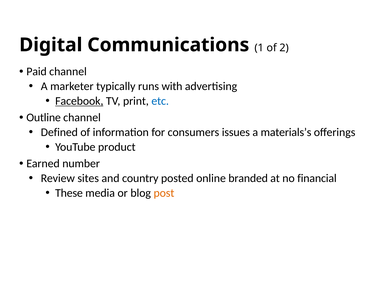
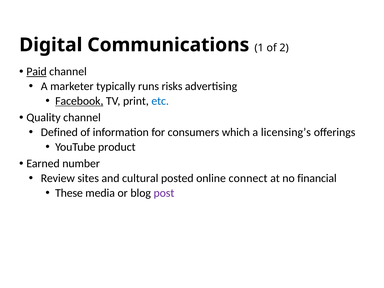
Paid underline: none -> present (37, 72)
with: with -> risks (172, 86)
Outline: Outline -> Quality (44, 118)
issues: issues -> which (236, 132)
materials’s: materials’s -> licensing’s (286, 132)
country: country -> cultural (140, 178)
branded: branded -> connect (248, 178)
post colour: orange -> purple (164, 193)
